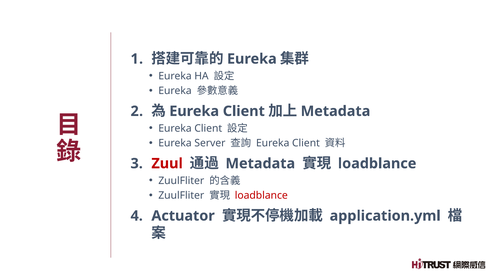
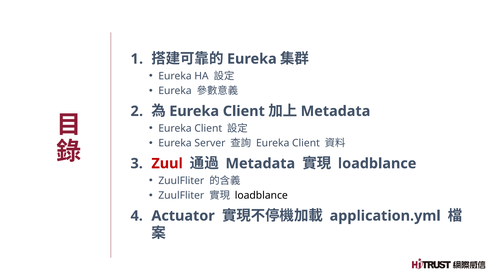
loadblance colour: red -> black (261, 196)
